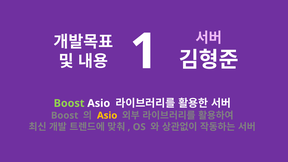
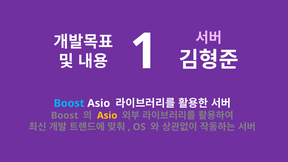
Boost colour: light green -> light blue (69, 103)
